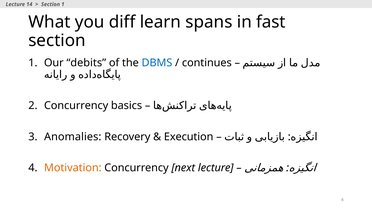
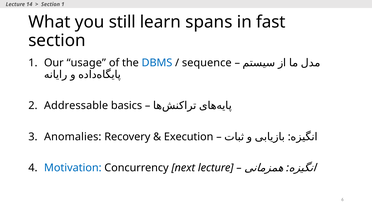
diff: diff -> still (122, 22)
debits: debits -> usage (86, 63)
continues: continues -> sequence (207, 63)
Concurrency: Concurrency -> Addressable (76, 106)
Motivation colour: orange -> blue (73, 168)
